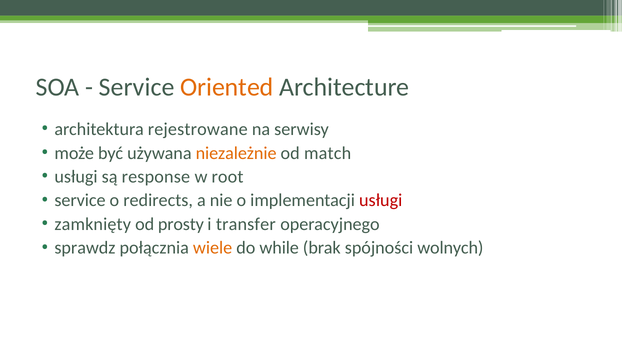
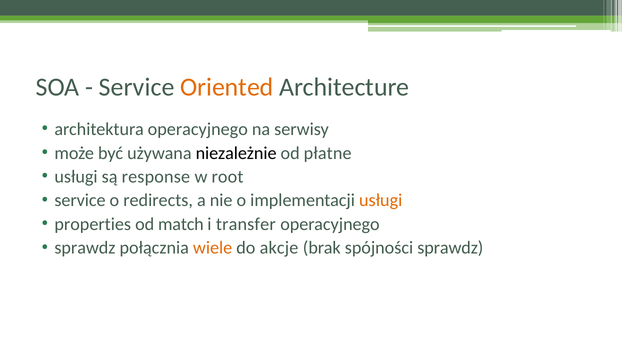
architektura rejestrowane: rejestrowane -> operacyjnego (198, 129)
niezależnie colour: orange -> black (236, 153)
match: match -> płatne (328, 153)
usługi colour: red -> orange (381, 200)
zamknięty: zamknięty -> properties (93, 224)
prosty: prosty -> match (181, 224)
while: while -> akcje (279, 248)
spójności wolnych: wolnych -> sprawdz (450, 248)
